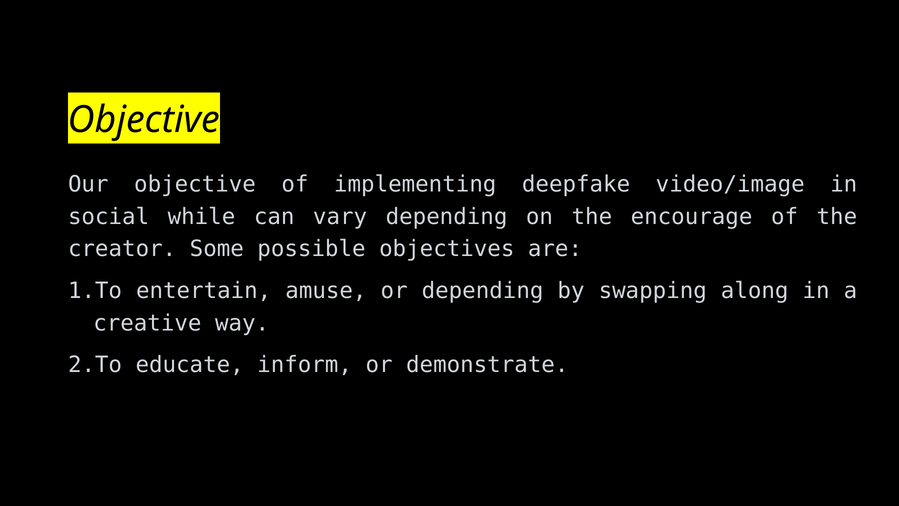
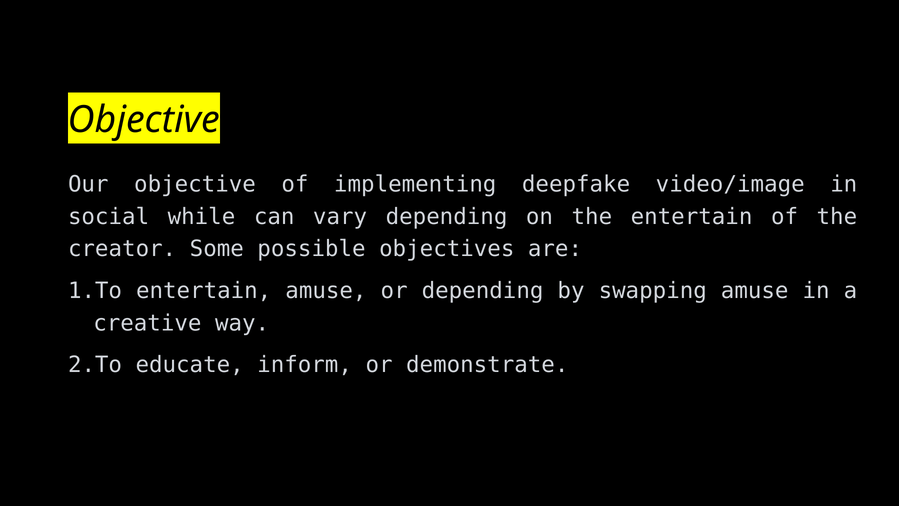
the encourage: encourage -> entertain (692, 217)
swapping along: along -> amuse (755, 291)
